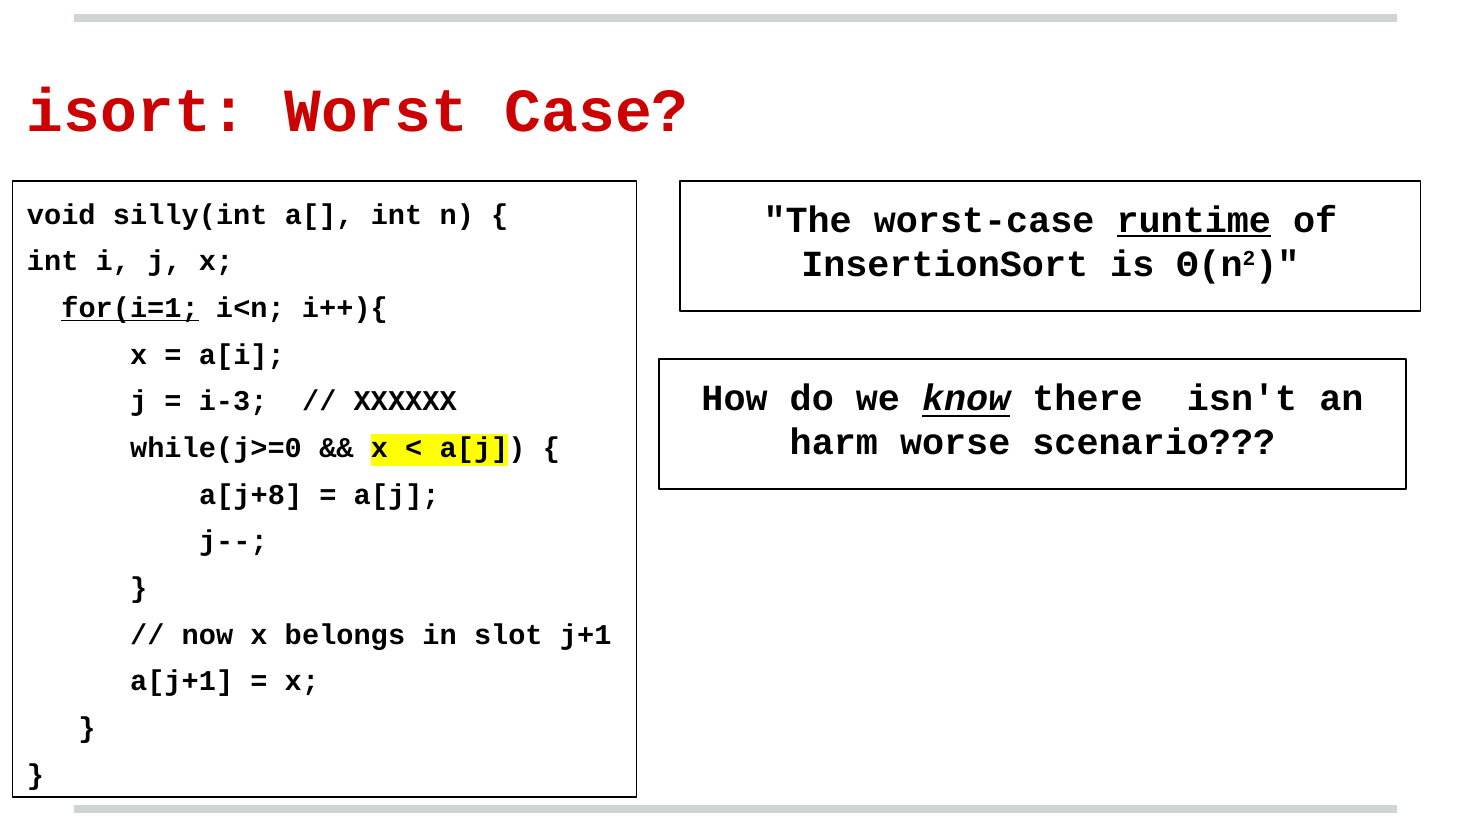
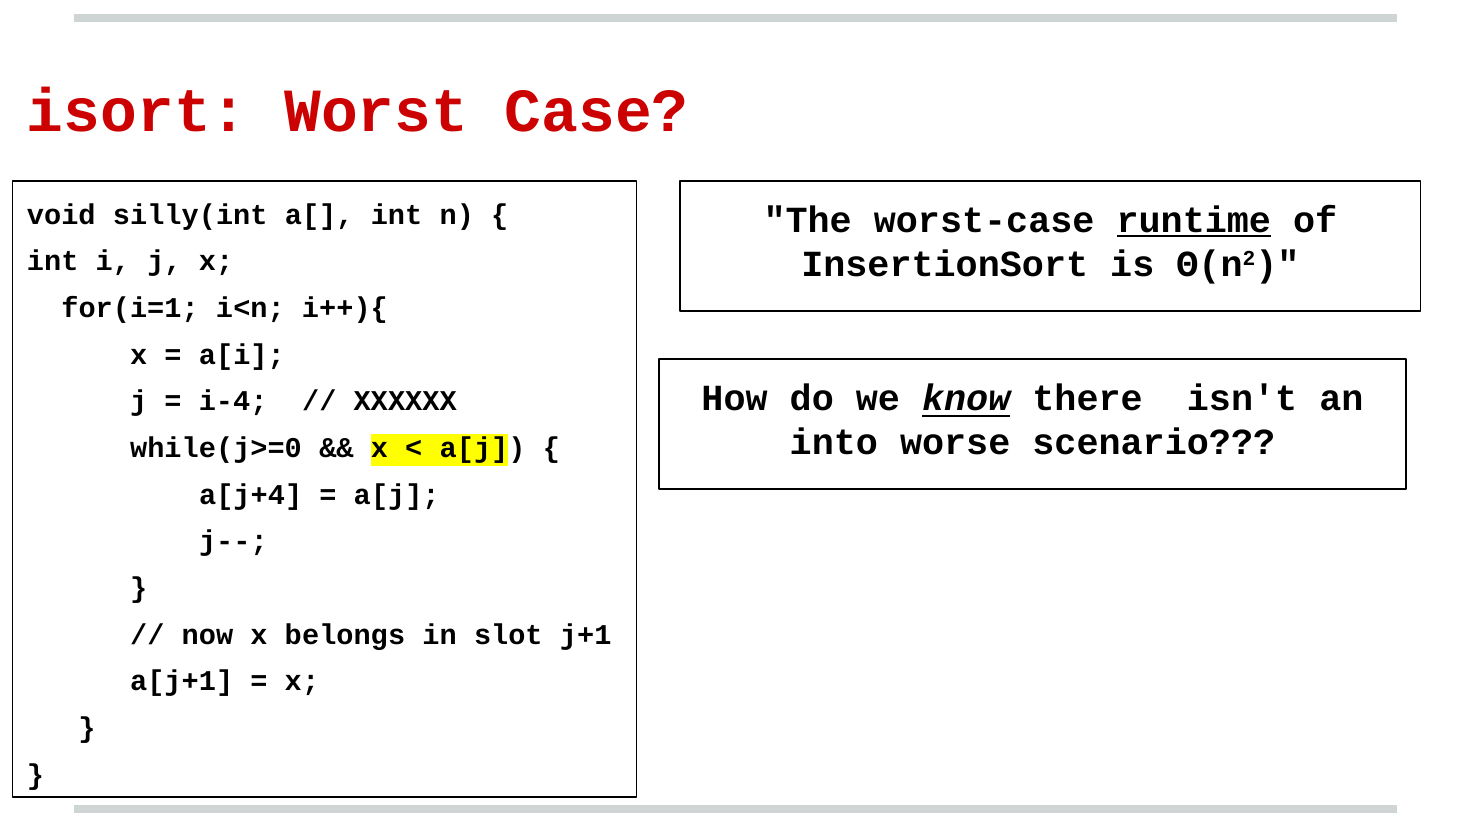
for(i=1 underline: present -> none (130, 308)
i-3: i-3 -> i-4 (233, 401)
harm: harm -> into (834, 442)
a[j+8: a[j+8 -> a[j+4 (251, 494)
